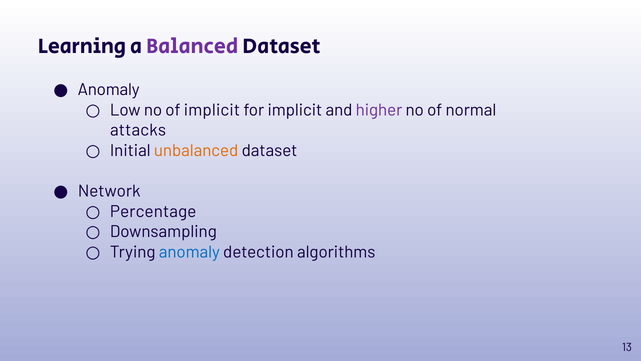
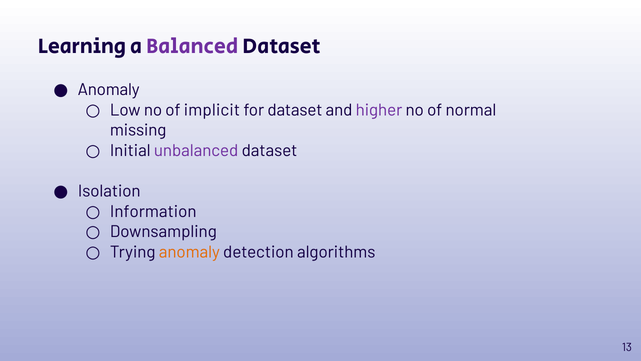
for implicit: implicit -> dataset (295, 110)
attacks: attacks -> missing (138, 130)
unbalanced colour: orange -> purple (196, 150)
Network: Network -> Isolation (109, 191)
Percentage: Percentage -> Information (153, 211)
anomaly colour: blue -> orange (189, 252)
